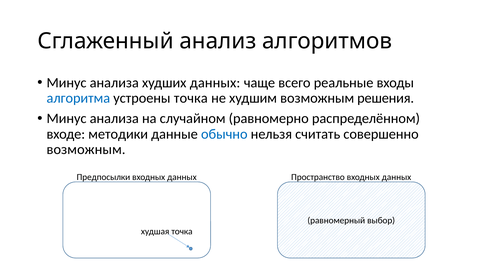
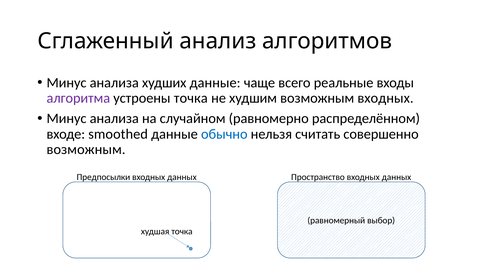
худших данных: данных -> данные (215, 83)
алгоритма colour: blue -> purple (78, 98)
возможным решения: решения -> входных (386, 98)
методики: методики -> smoothed (118, 134)
